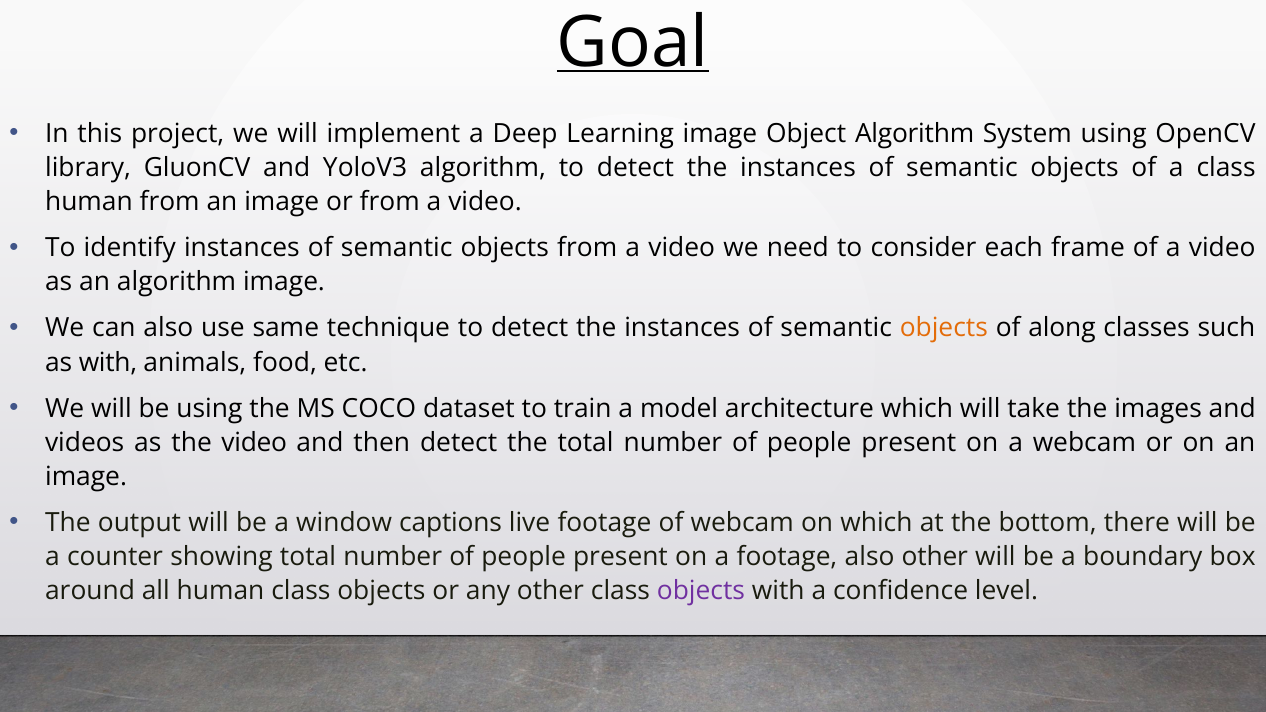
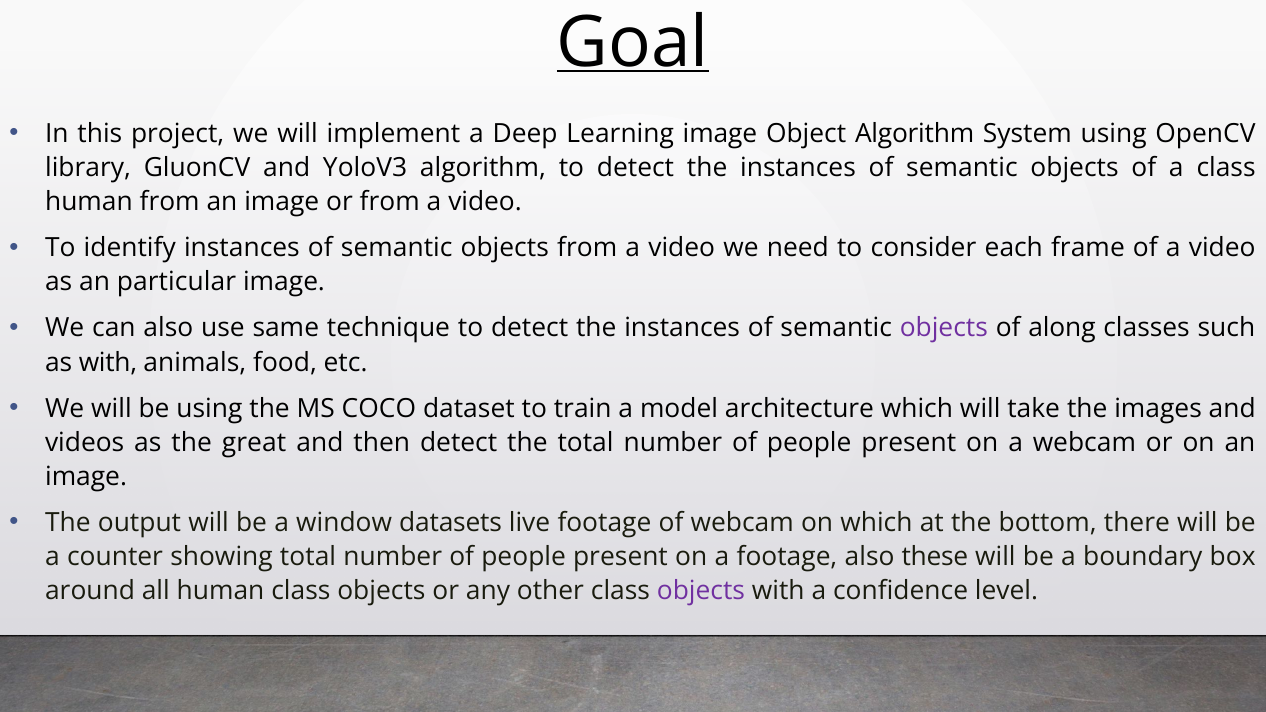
an algorithm: algorithm -> particular (177, 282)
objects colour: orange -> purple (944, 328)
the video: video -> great (254, 443)
captions: captions -> datasets (451, 523)
also other: other -> these (935, 557)
